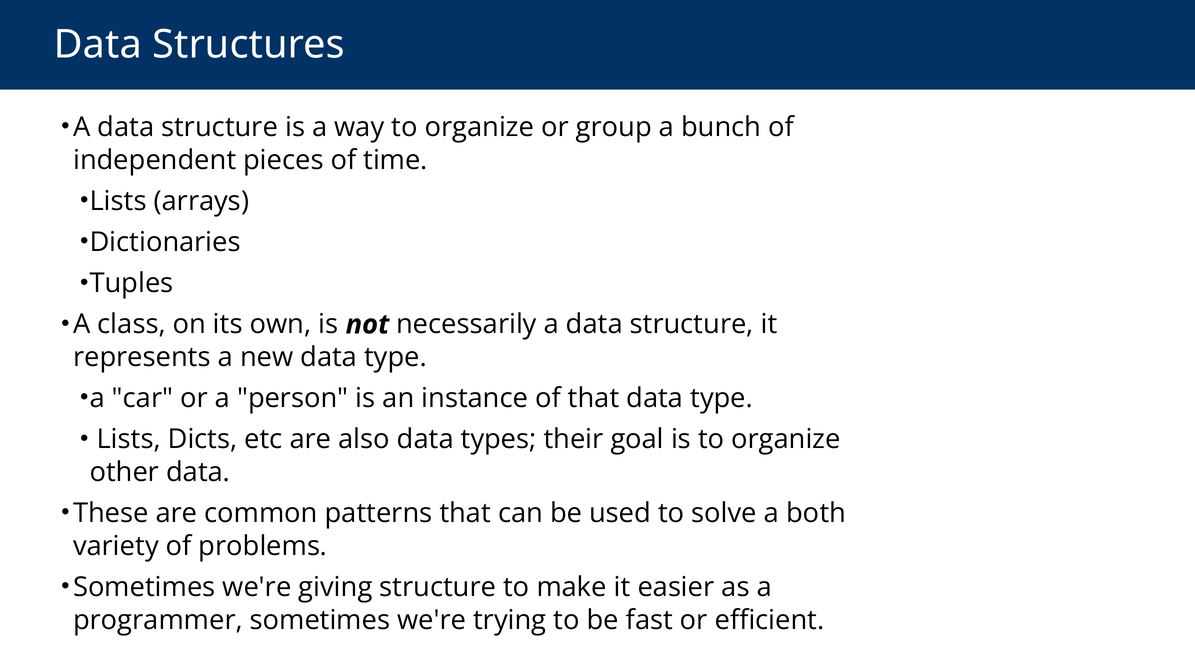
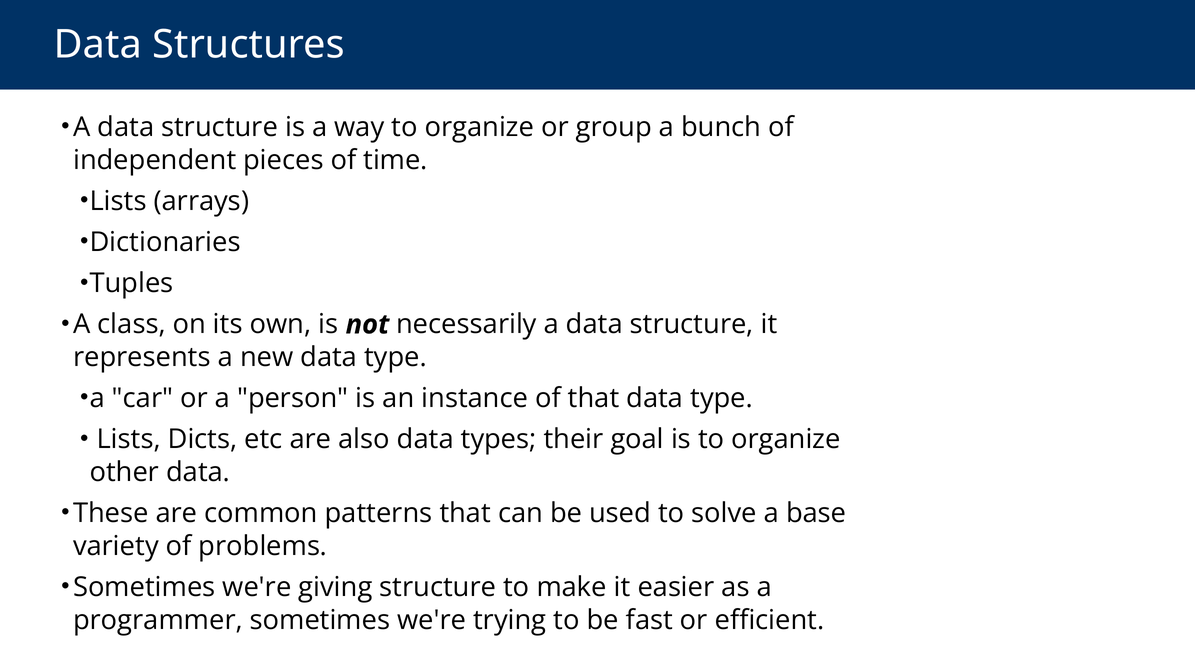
both: both -> base (816, 513)
